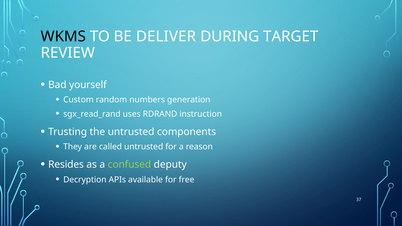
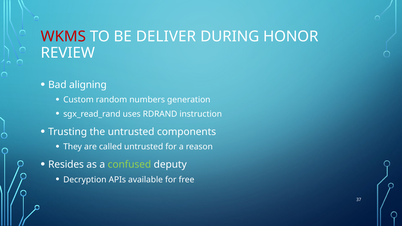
WKMS colour: black -> red (63, 37)
TARGET: TARGET -> HONOR (291, 37)
yourself: yourself -> aligning (88, 85)
